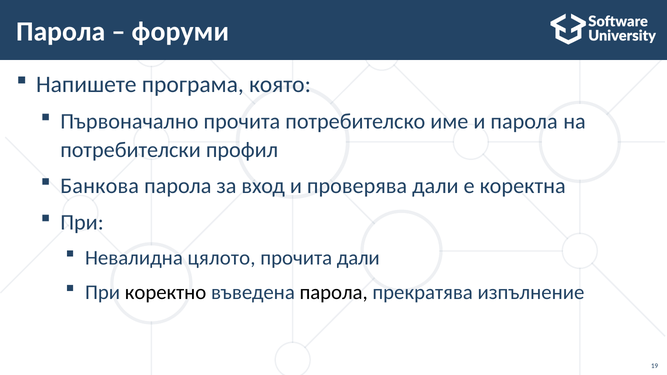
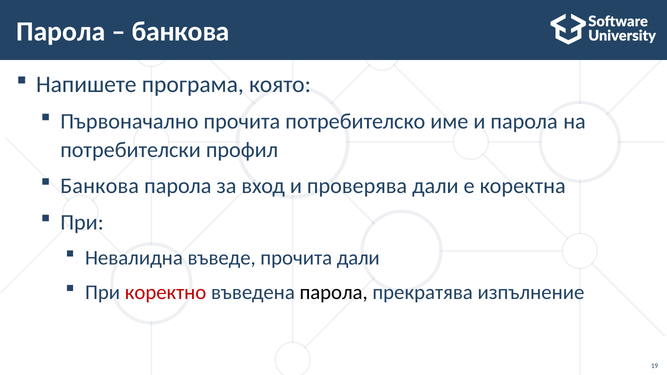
форуми: форуми -> банкова (181, 32)
цялото: цялото -> въведе (222, 258)
коректно colour: black -> red (166, 292)
